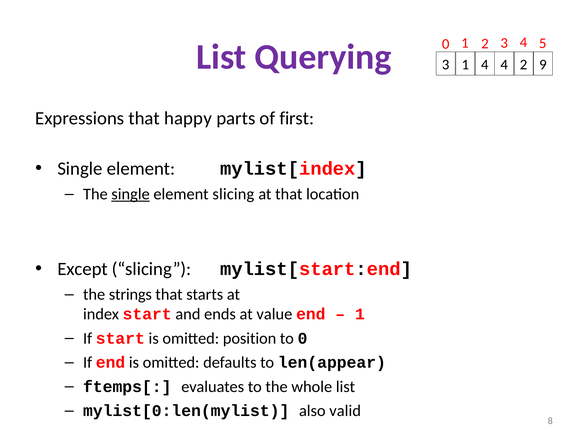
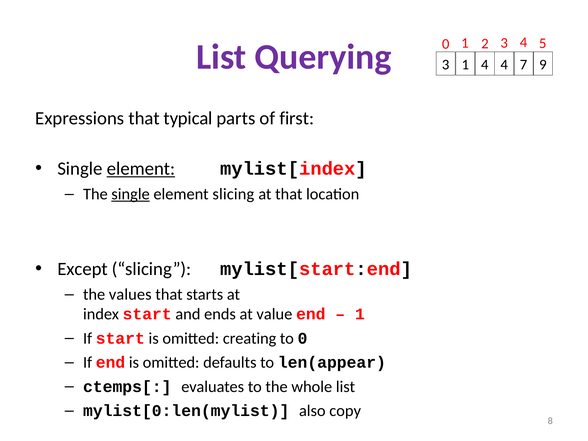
4 2: 2 -> 7 (524, 65)
happy: happy -> typical (188, 118)
element underline: none -> present (141, 169)
strings: strings -> values (130, 295)
position: position -> creating (250, 338)
ftemps[: ftemps[ -> ctemps[ (127, 387)
valid: valid -> copy (345, 411)
